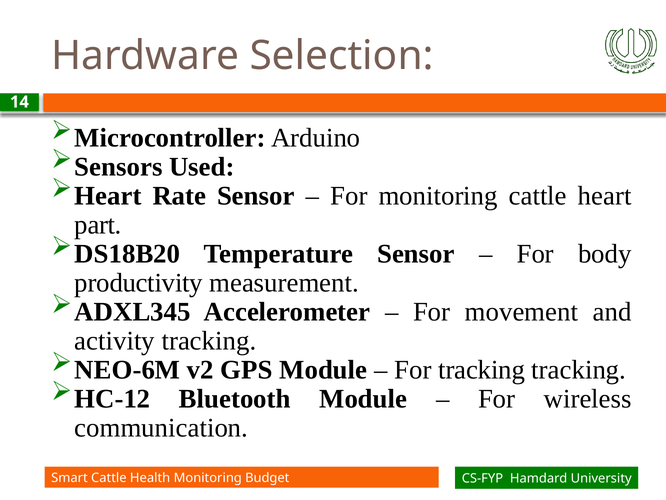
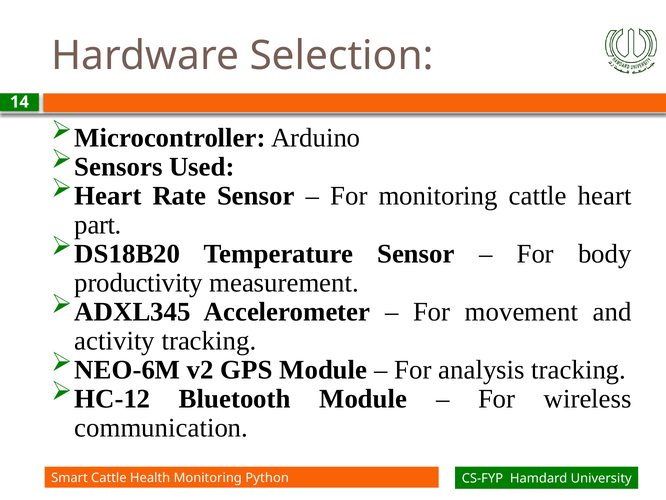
For tracking: tracking -> analysis (482, 370)
Budget: Budget -> Python (267, 478)
